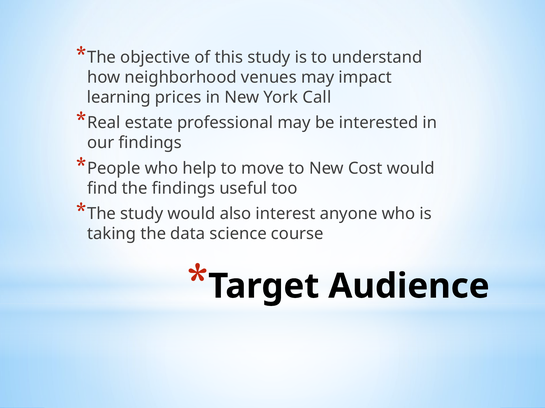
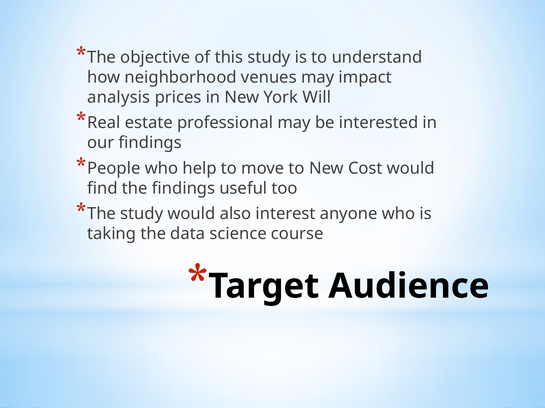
learning: learning -> analysis (119, 97)
Call: Call -> Will (317, 97)
